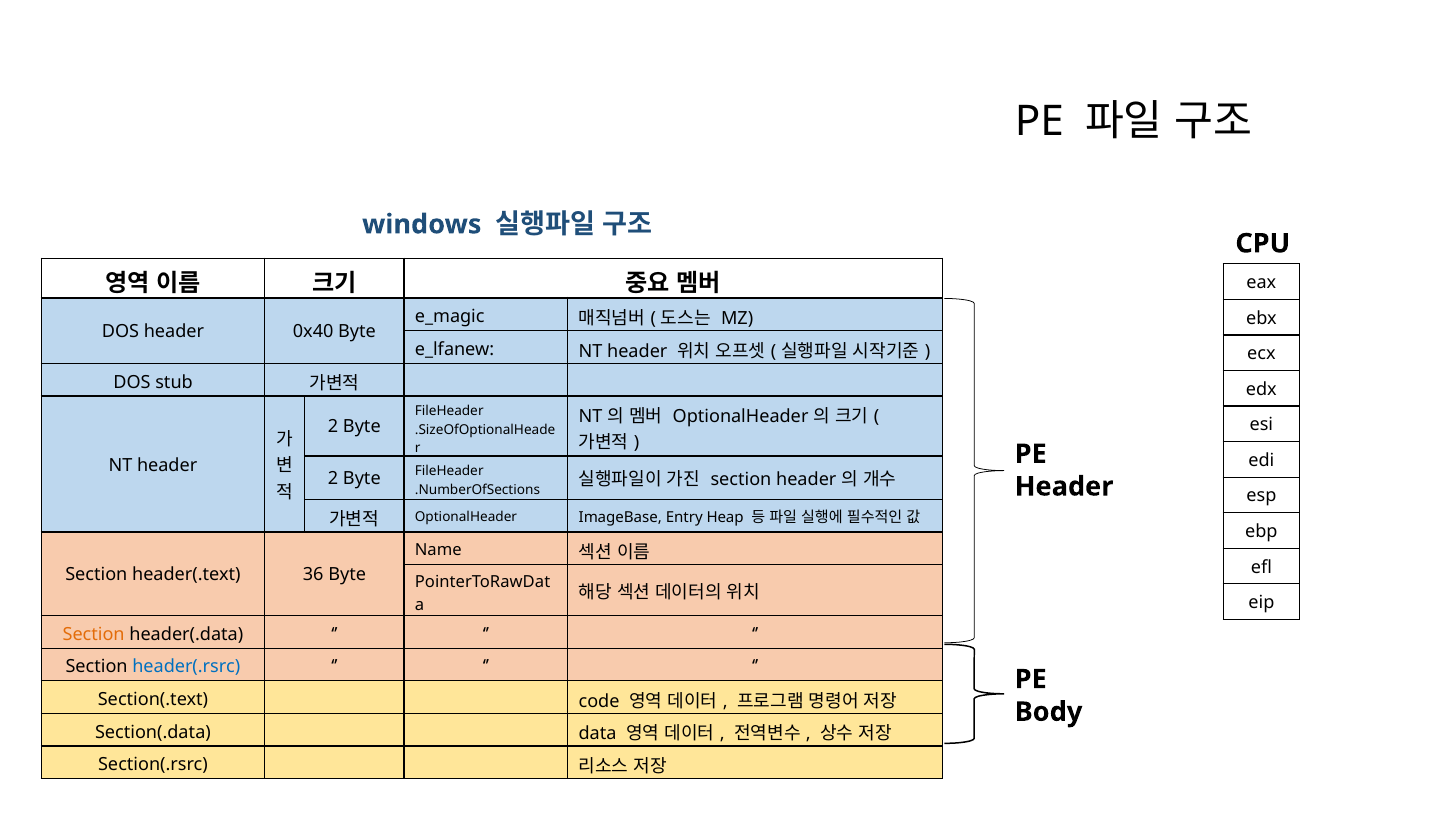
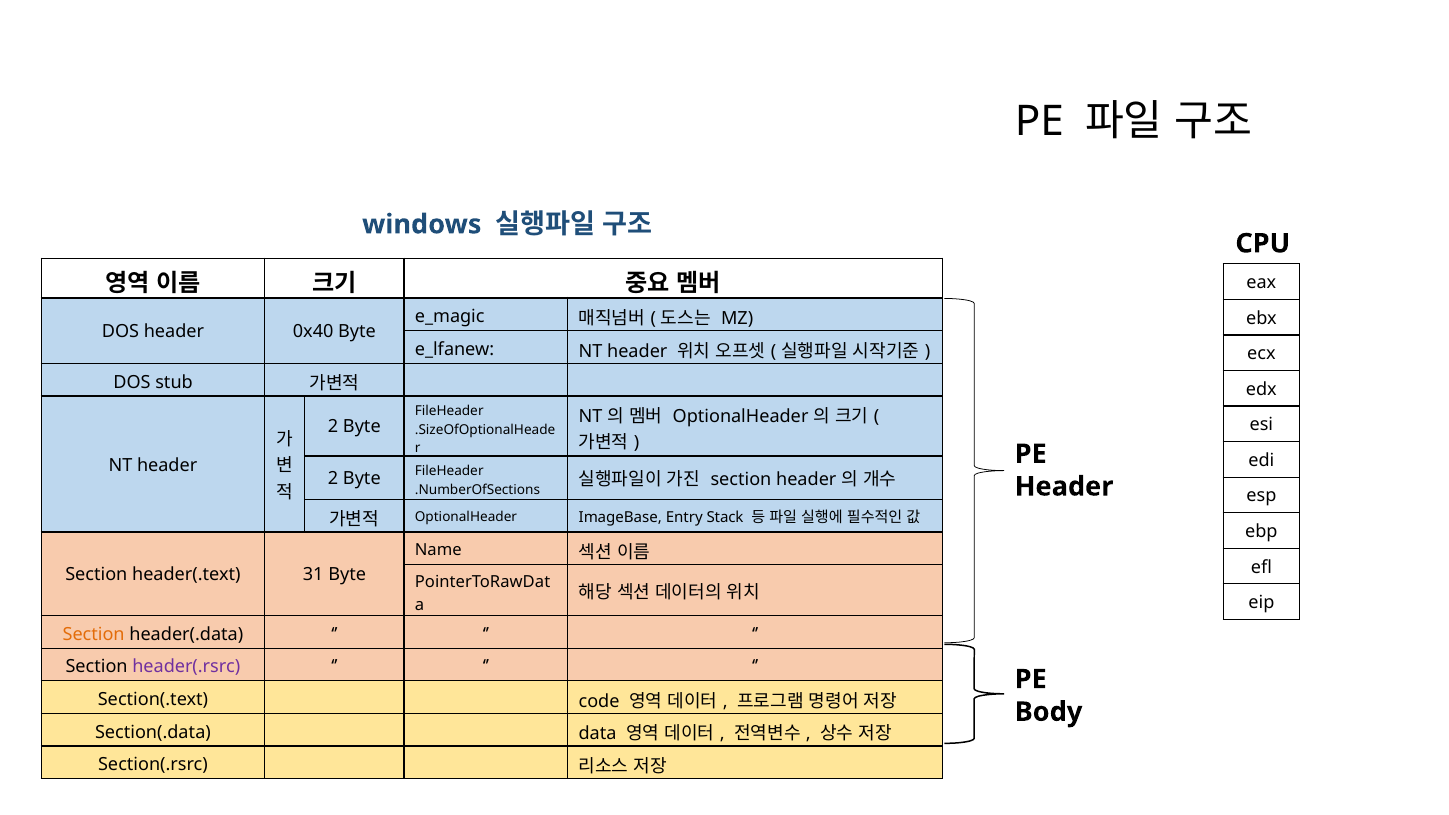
Heap: Heap -> Stack (725, 517)
36: 36 -> 31 (313, 575)
header(.rsrc colour: blue -> purple (186, 667)
